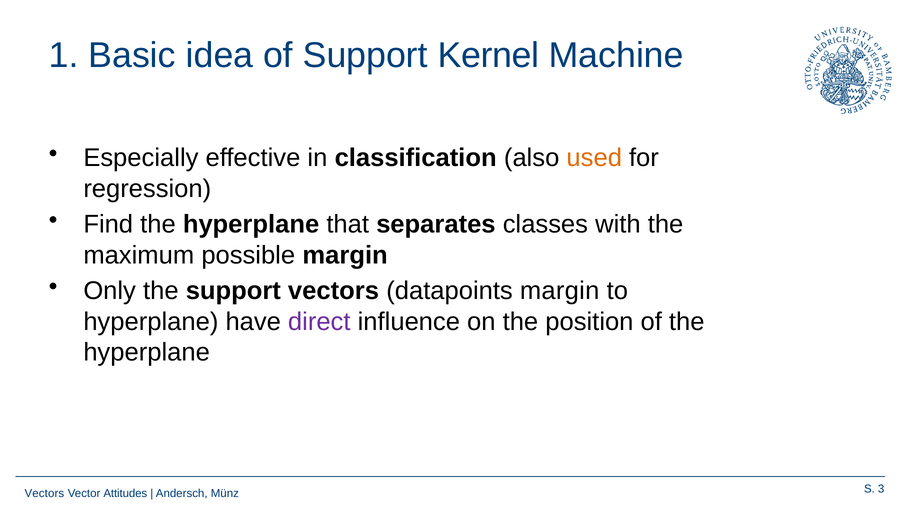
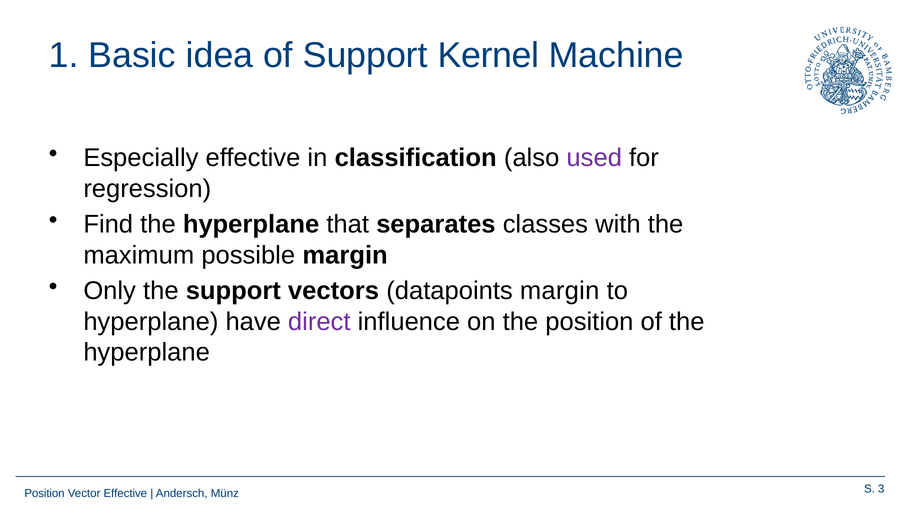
used colour: orange -> purple (594, 158)
Vectors: Vectors -> Position (45, 493)
Vector Attitudes: Attitudes -> Effective (125, 493)
